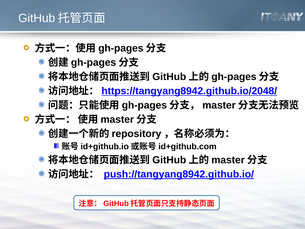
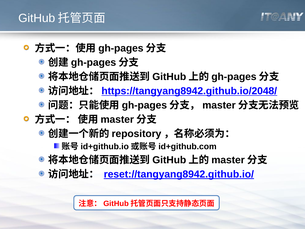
push://tangyang8942.github.io/: push://tangyang8942.github.io/ -> reset://tangyang8942.github.io/ (179, 174)
